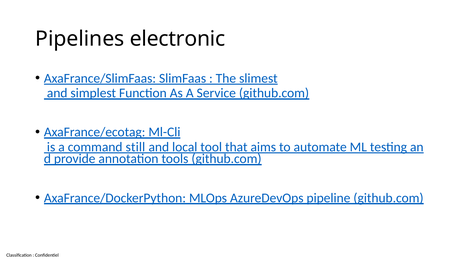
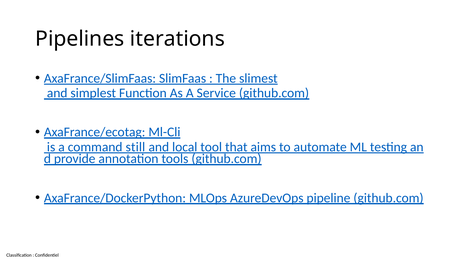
electronic: electronic -> iterations (177, 39)
